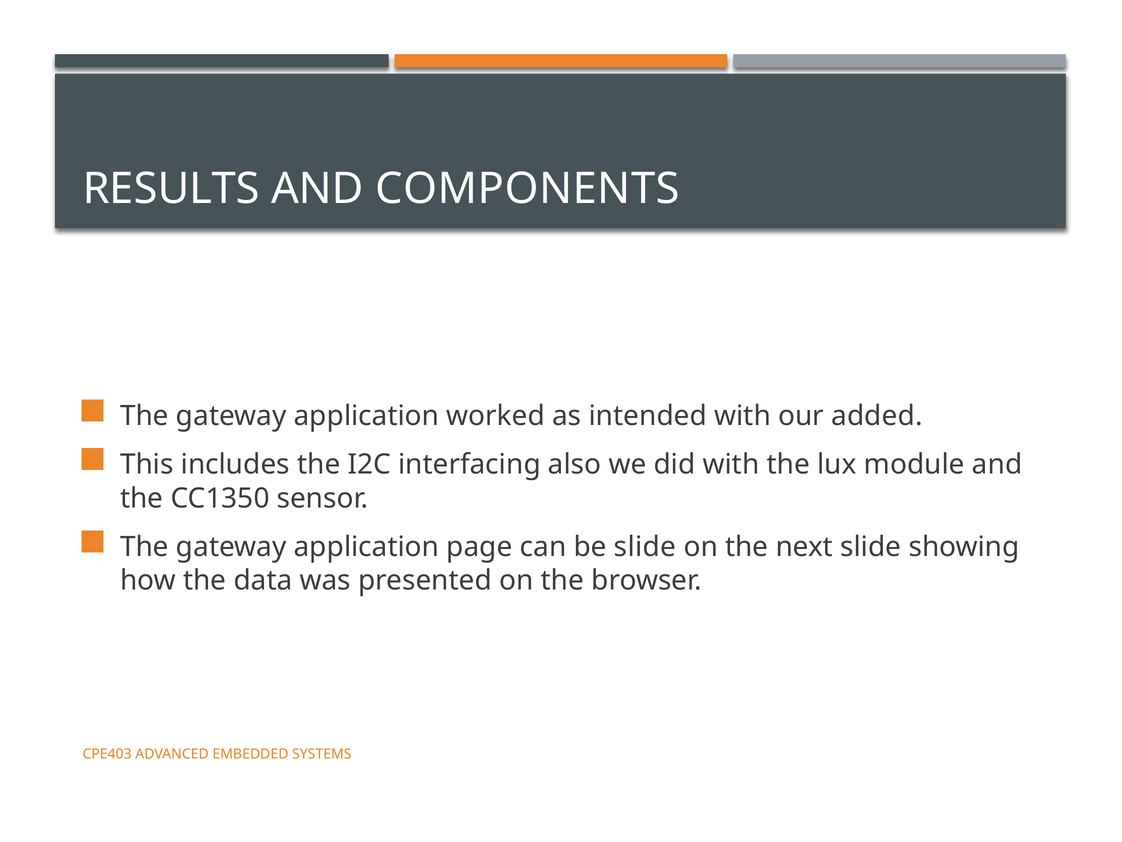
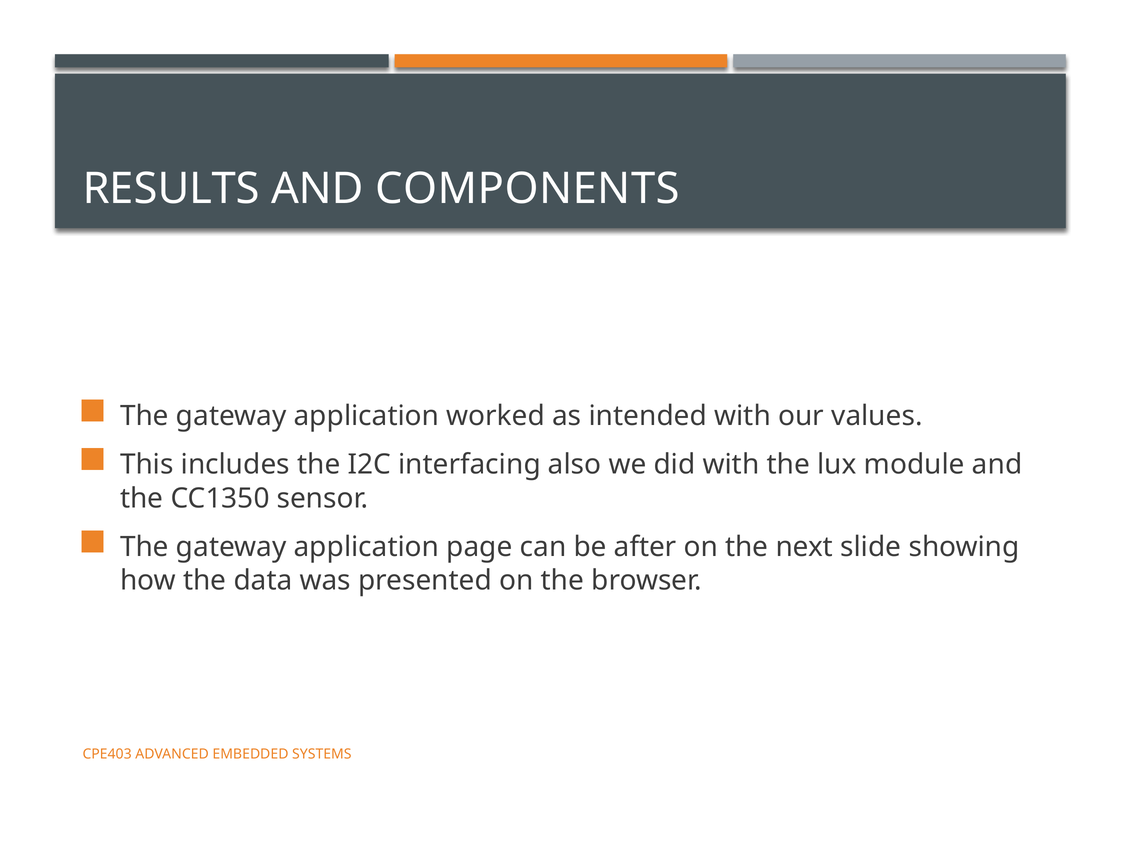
added: added -> values (877, 416)
be slide: slide -> after (645, 547)
